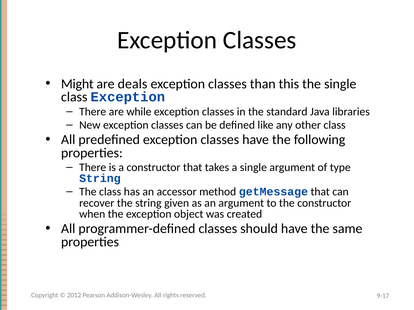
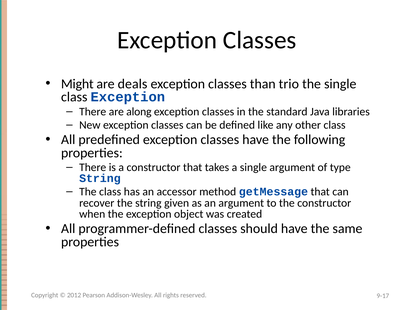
this: this -> trio (289, 84)
while: while -> along (139, 112)
